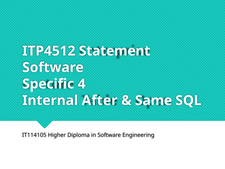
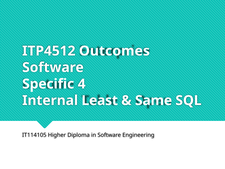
Statement: Statement -> Outcomes (114, 51)
After: After -> Least (100, 100)
